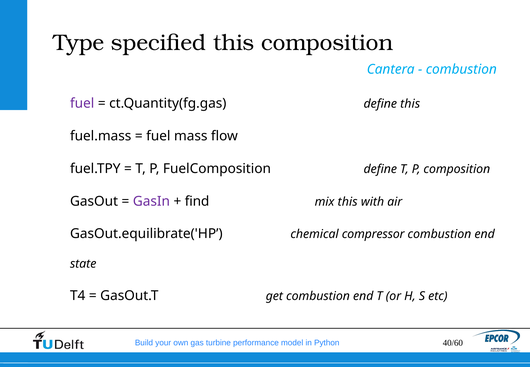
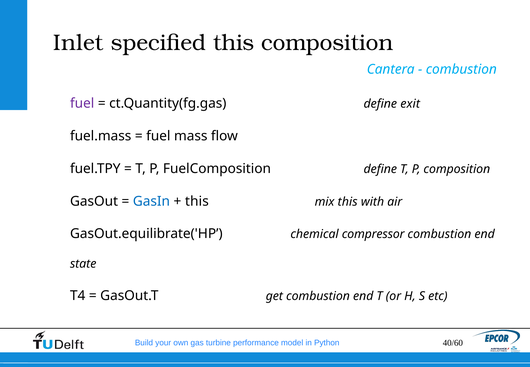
Type: Type -> Inlet (78, 43)
define this: this -> exit (410, 104)
GasIn colour: purple -> blue (151, 201)
find: find -> this (197, 201)
